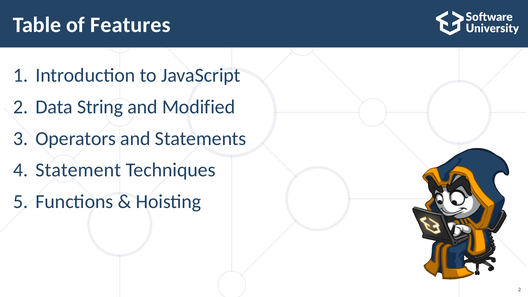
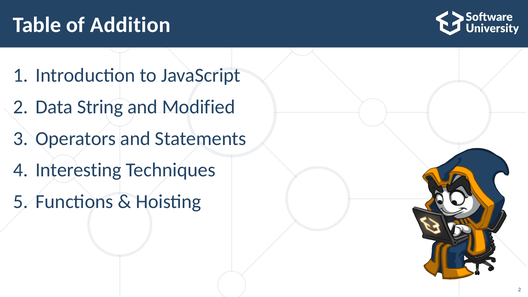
Features: Features -> Addition (130, 25)
Statement: Statement -> Interesting (78, 170)
